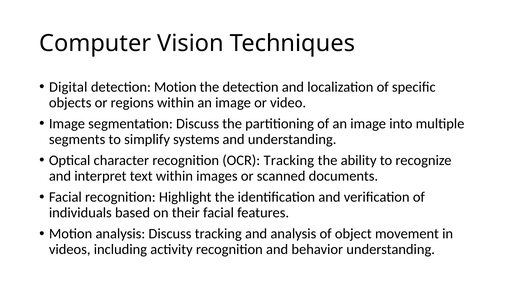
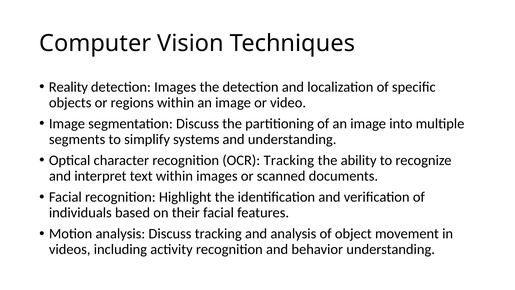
Digital: Digital -> Reality (68, 87)
detection Motion: Motion -> Images (175, 87)
